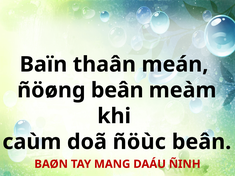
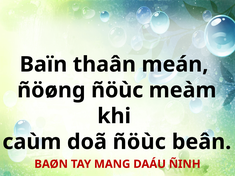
ñöøng beân: beân -> ñöùc (117, 90)
